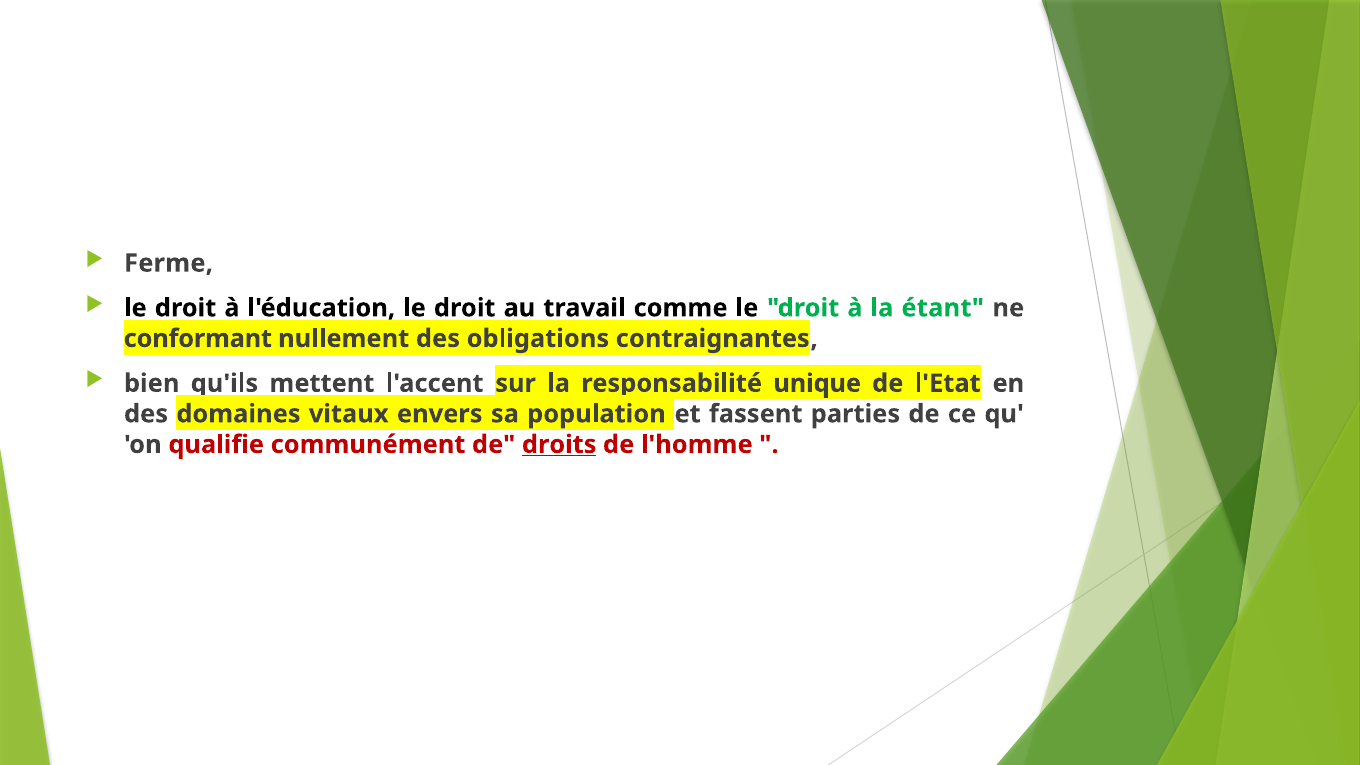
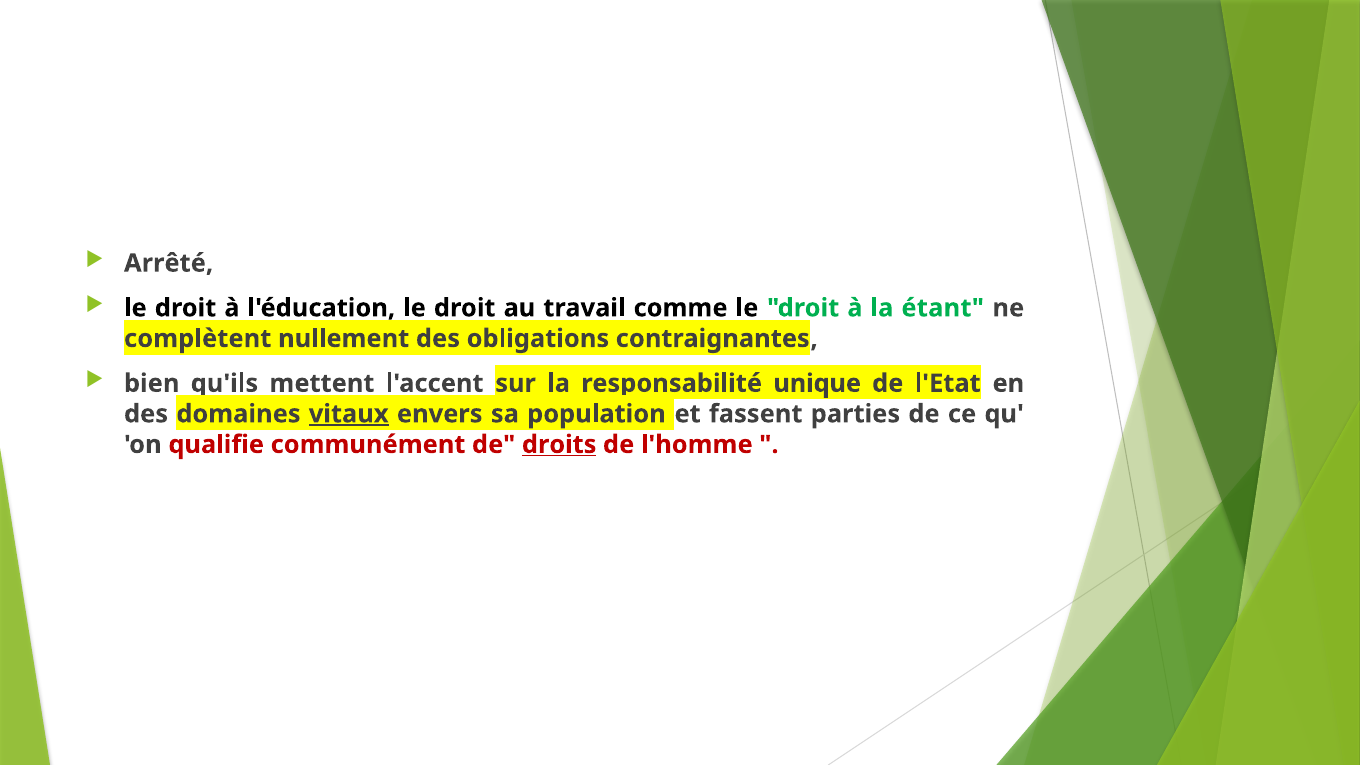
Ferme: Ferme -> Arrêté (169, 263)
conformant: conformant -> complètent (198, 339)
vitaux underline: none -> present (349, 414)
